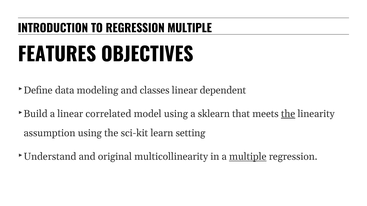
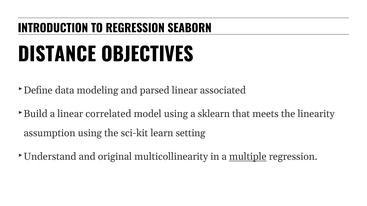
REGRESSION MULTIPLE: MULTIPLE -> SEABORN (190, 28)
FEATURES: FEATURES -> DISTANCE (57, 55)
classes: classes -> parsed (155, 90)
dependent: dependent -> associated (223, 90)
the underline: present -> none (288, 114)
